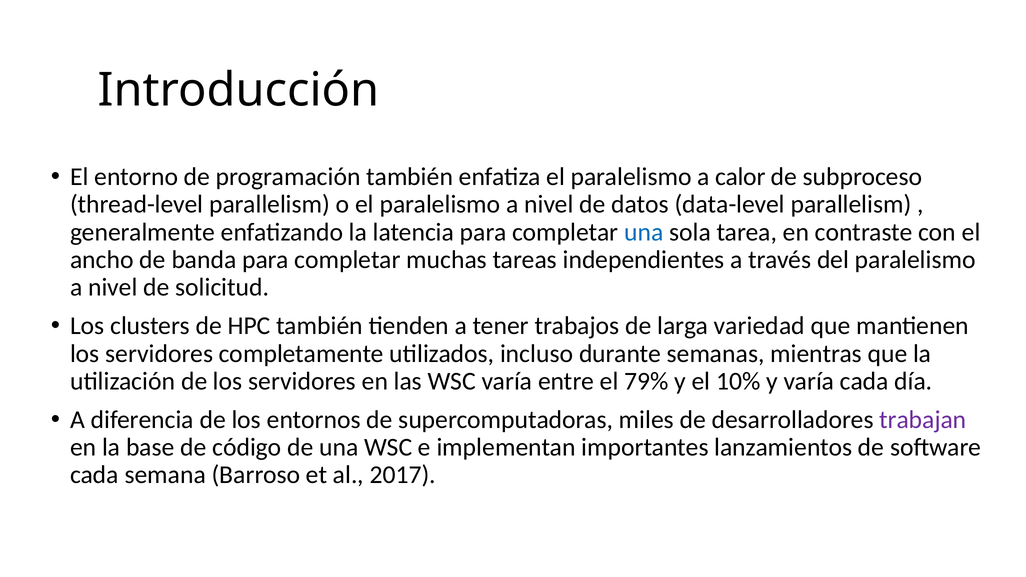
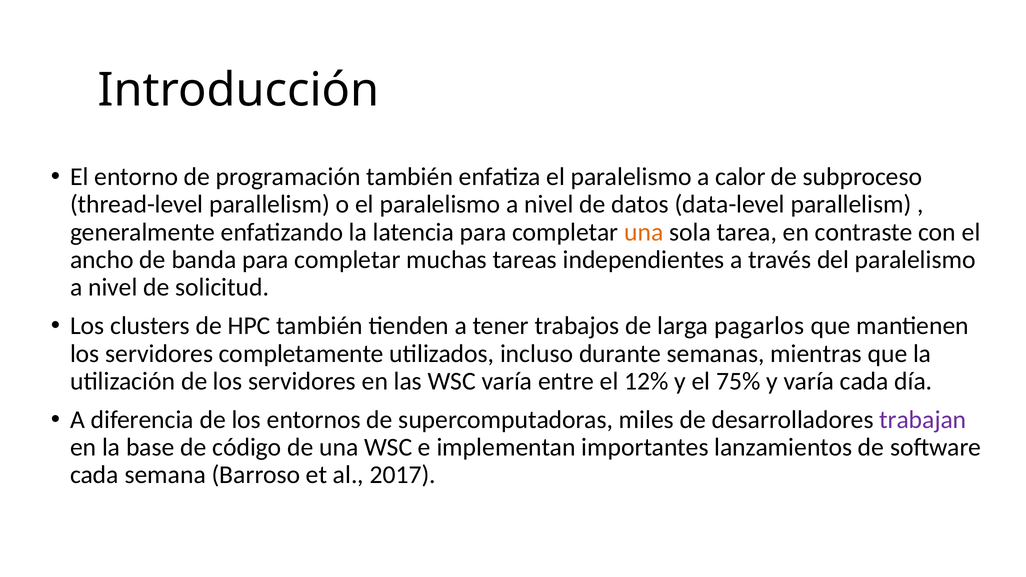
una colour: blue -> orange (644, 232)
variedad: variedad -> pagarlos (759, 326)
79%: 79% -> 12% (646, 381)
10%: 10% -> 75% (738, 381)
